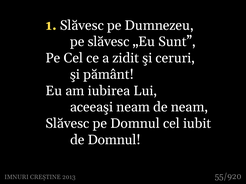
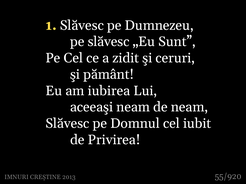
de Domnul: Domnul -> Privirea (114, 140)
